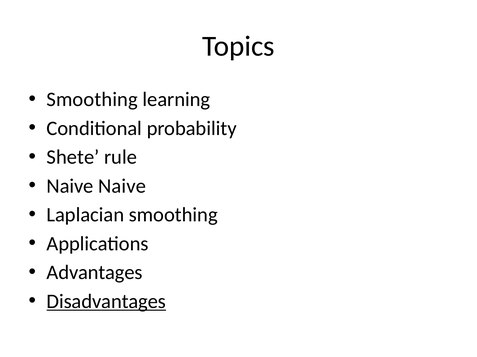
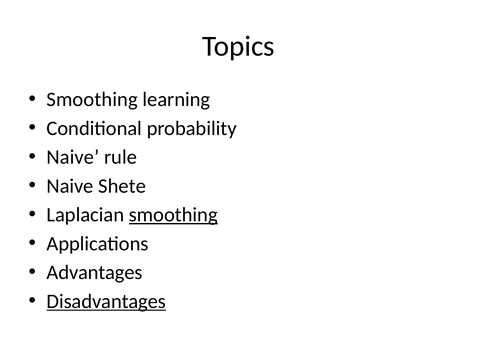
Shete: Shete -> Naive (73, 157)
Naive Naive: Naive -> Shete (122, 186)
smoothing underline: none -> present (173, 215)
